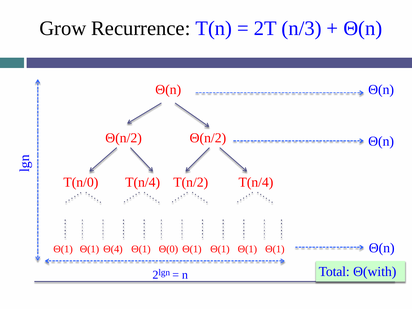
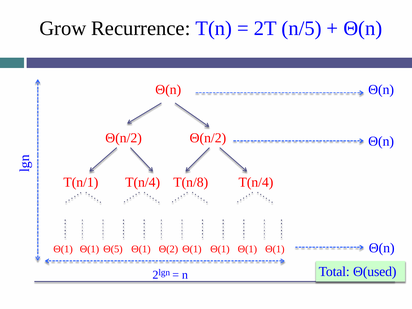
n/3: n/3 -> n/5 (302, 28)
T(n/0: T(n/0 -> T(n/1 (81, 182)
T(n/2: T(n/2 -> T(n/8 (191, 182)
Θ(4: Θ(4 -> Θ(5 (113, 249)
Θ(0: Θ(0 -> Θ(2 (168, 249)
Θ(with: Θ(with -> Θ(used (375, 272)
